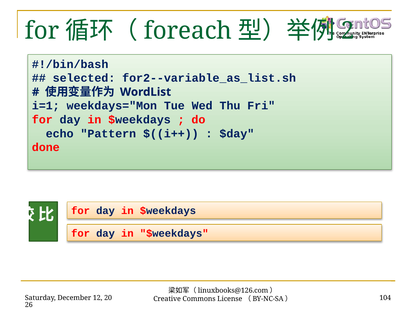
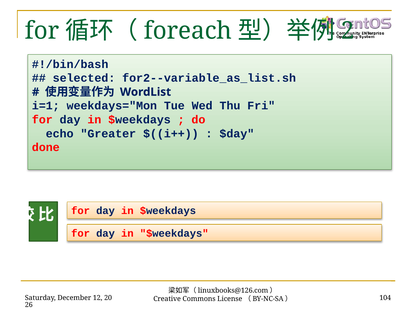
Pattern: Pattern -> Greater (108, 134)
